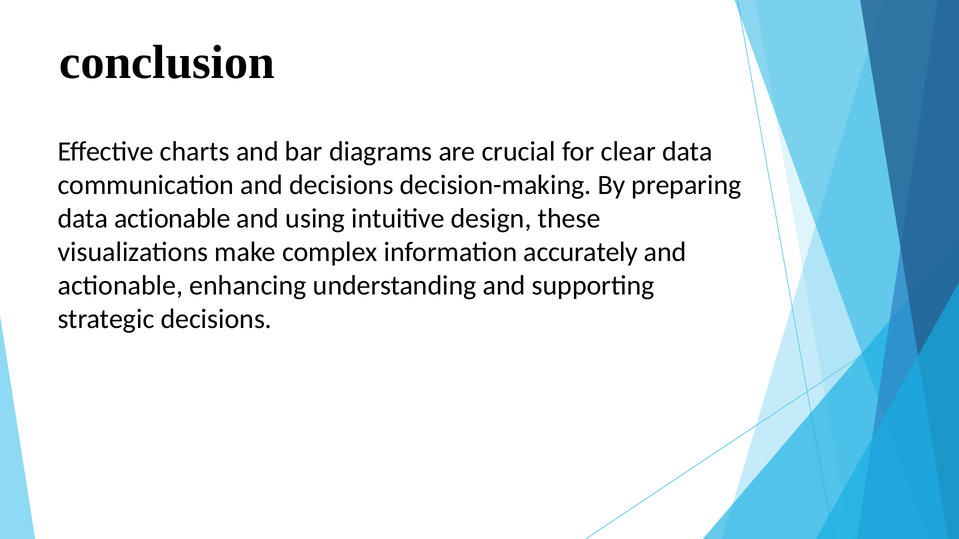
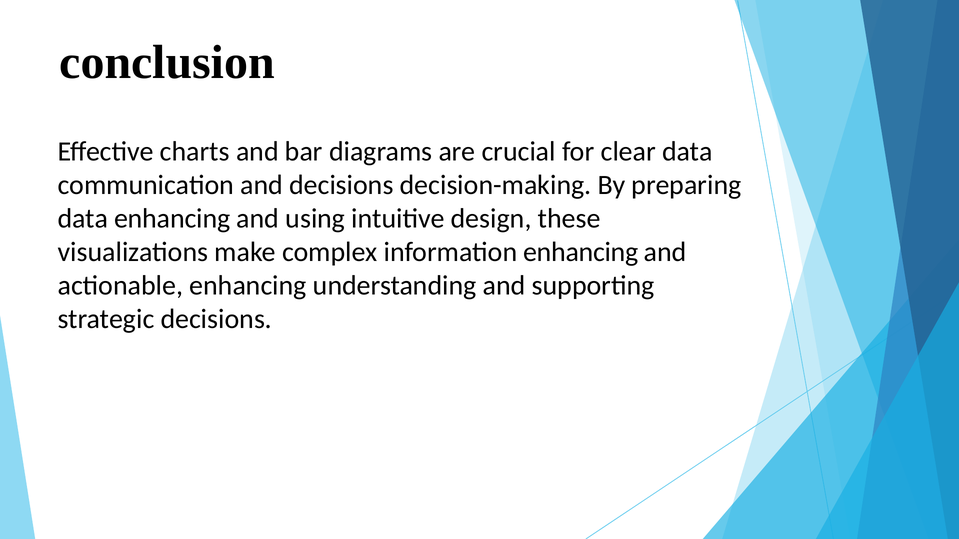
data actionable: actionable -> enhancing (172, 219)
information accurately: accurately -> enhancing (581, 252)
